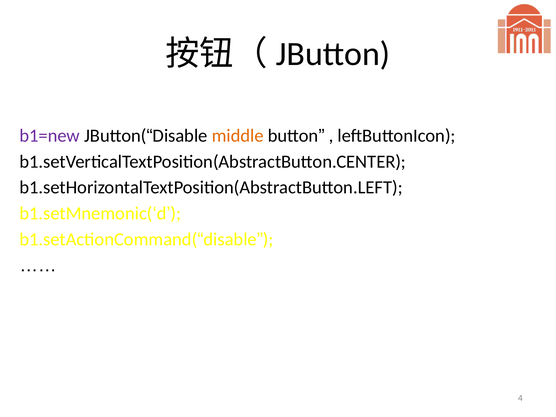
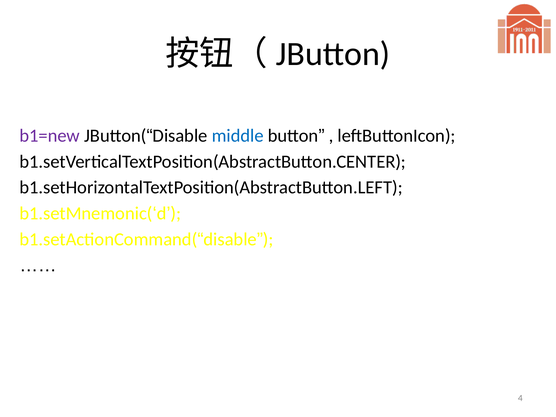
middle colour: orange -> blue (238, 136)
